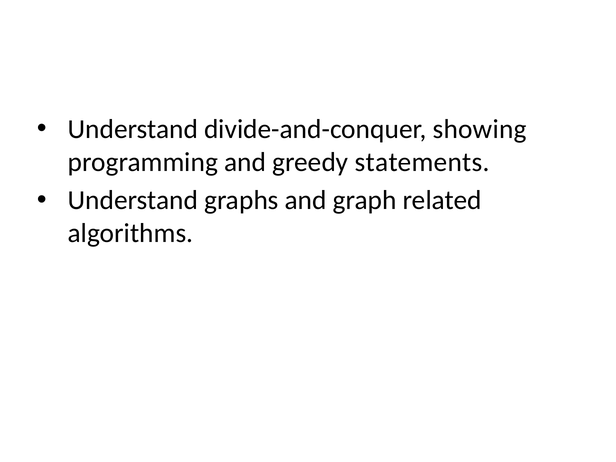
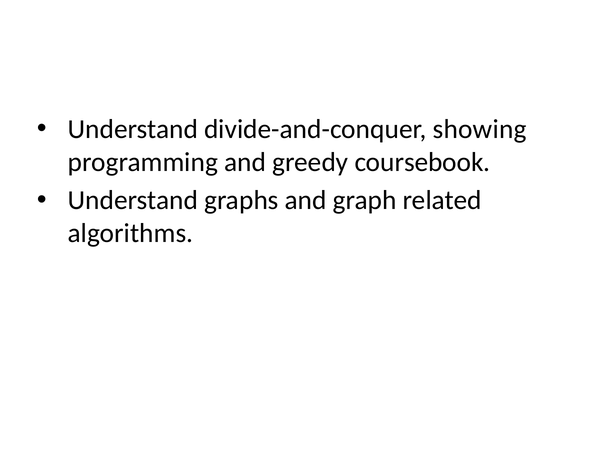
statements: statements -> coursebook (422, 162)
